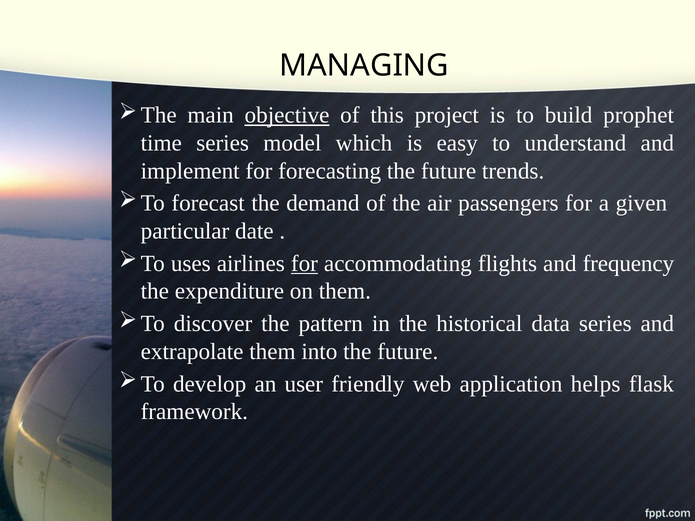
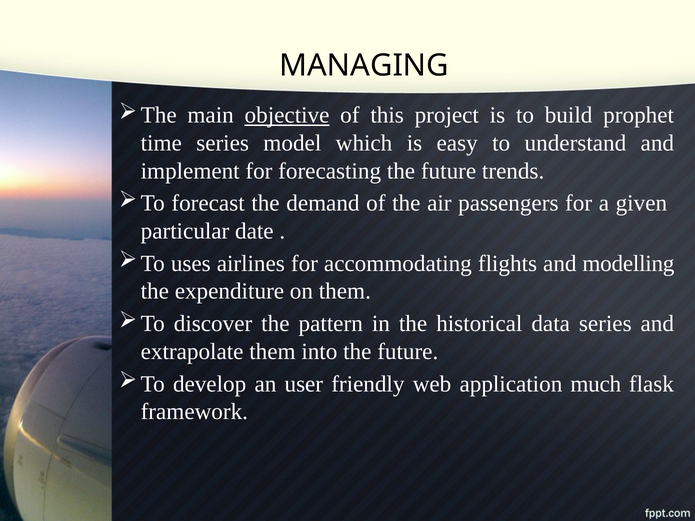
for underline: present -> none (304, 264)
frequency: frequency -> modelling (628, 264)
helps: helps -> much (596, 384)
